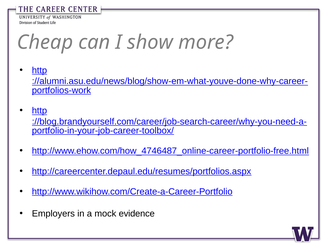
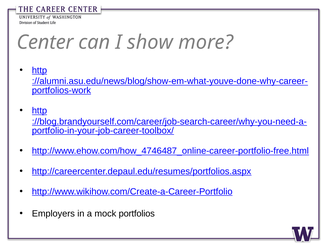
Cheap: Cheap -> Center (45, 42)
evidence: evidence -> portfolios (137, 214)
